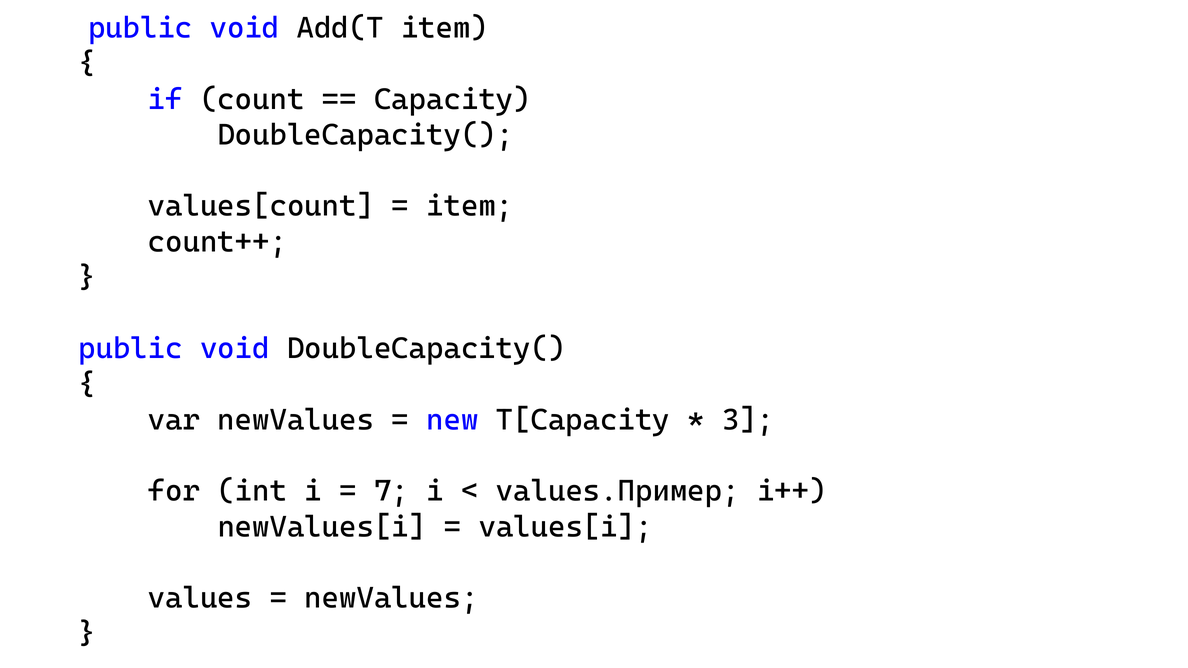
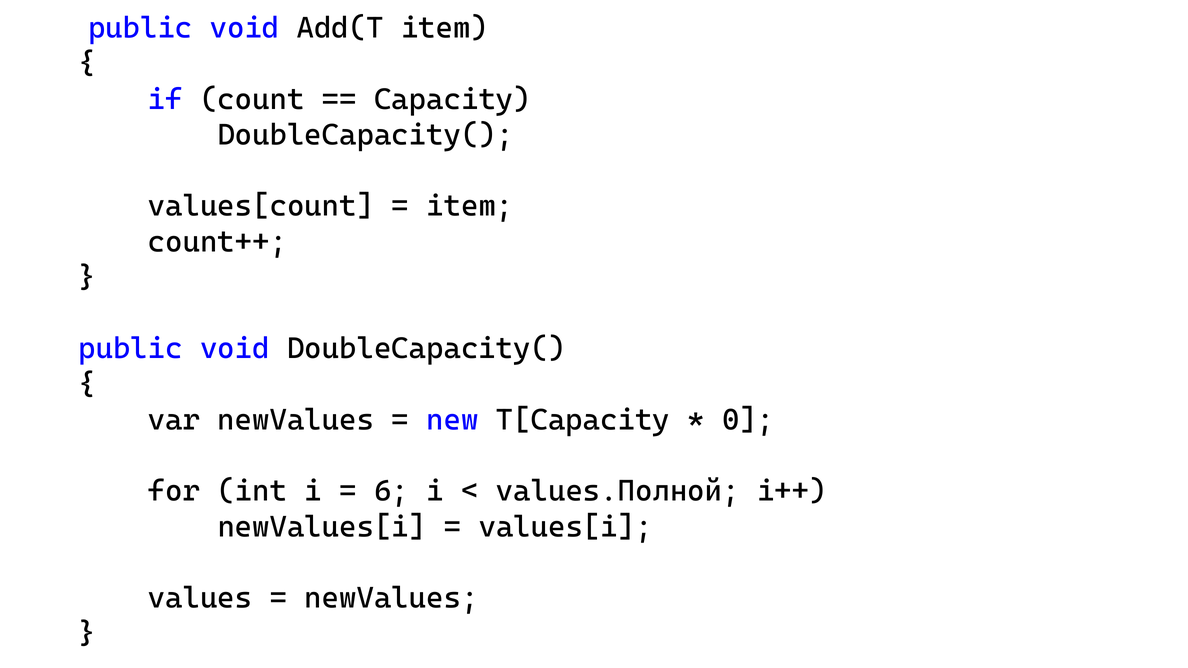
3: 3 -> 0 (748, 420)
7: 7 -> 6 (391, 491)
values.Пример: values.Пример -> values.Полной (618, 491)
